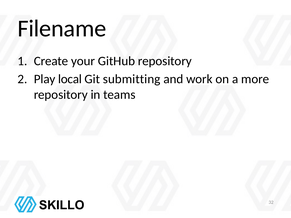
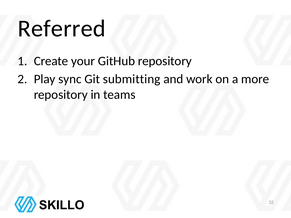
Filename: Filename -> Referred (62, 29)
local: local -> sync (70, 79)
